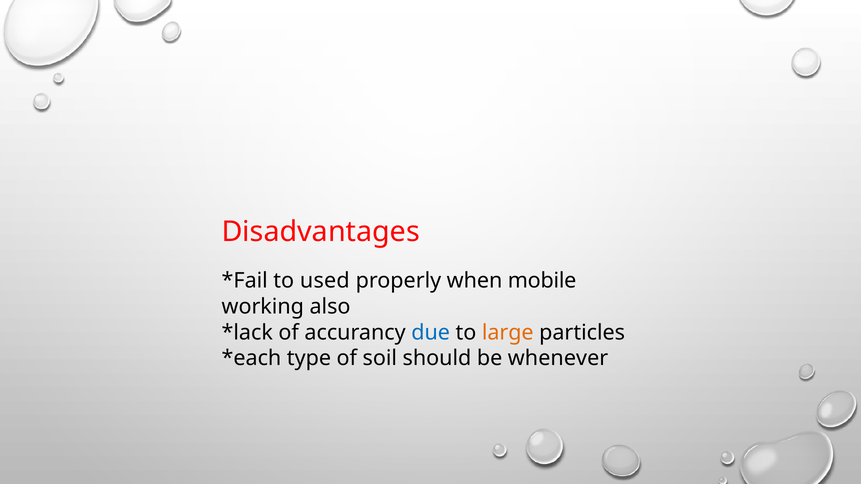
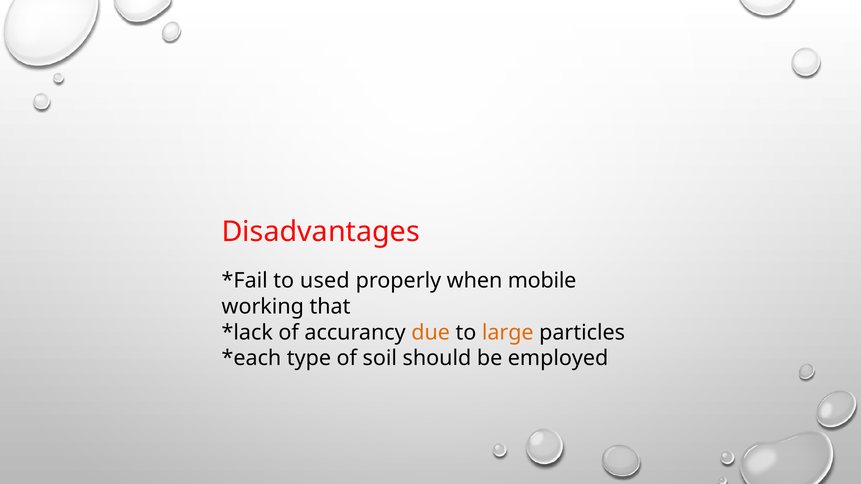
also: also -> that (330, 307)
due colour: blue -> orange (431, 333)
whenever: whenever -> employed (558, 358)
